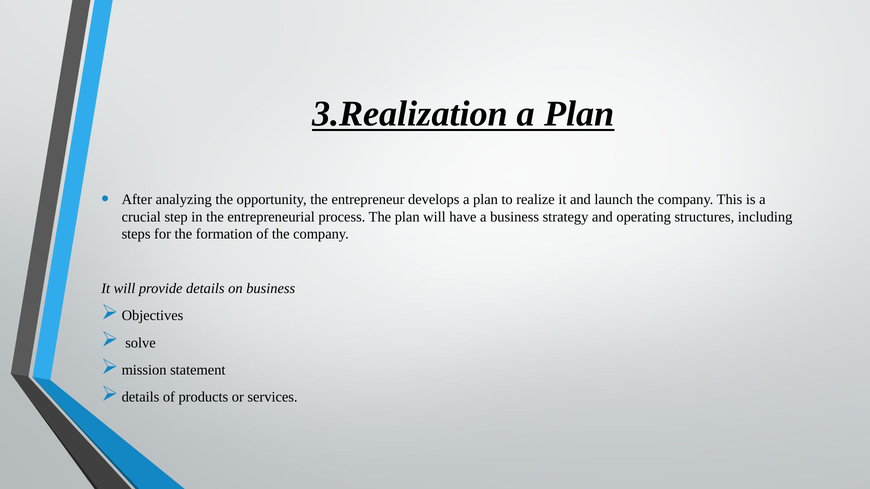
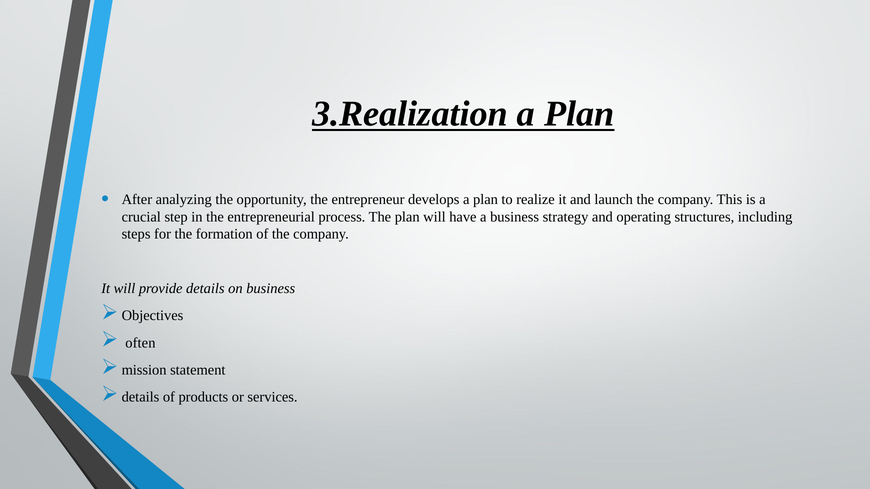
solve: solve -> often (140, 343)
